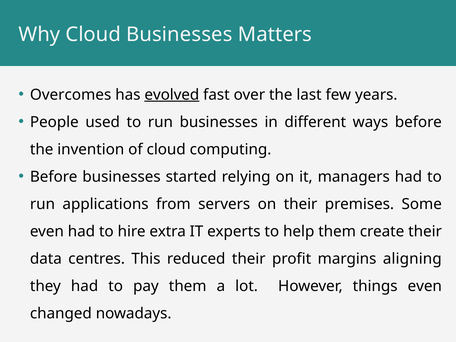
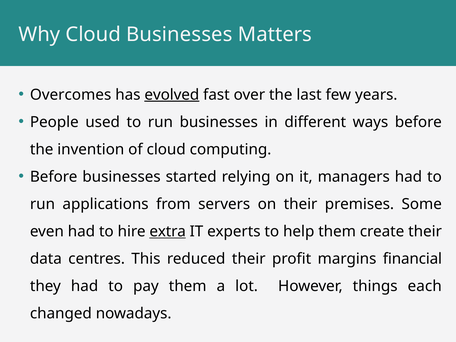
extra underline: none -> present (168, 231)
aligning: aligning -> financial (412, 259)
things even: even -> each (425, 286)
